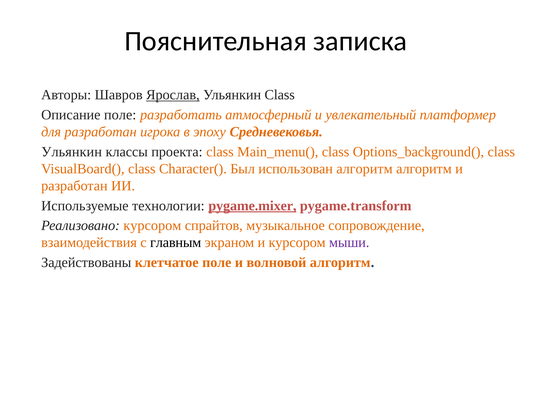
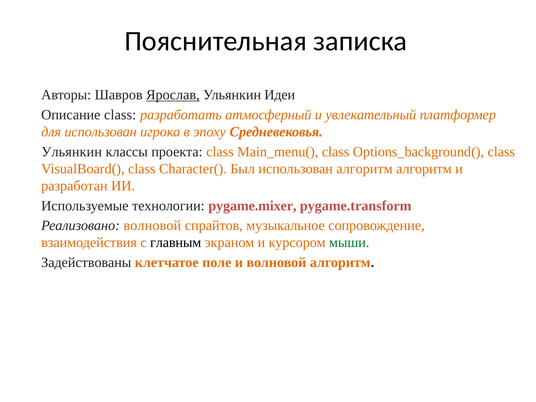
Ульянкин Class: Class -> Идеи (280, 95)
Описание поле: поле -> class (120, 115)
для разработан: разработан -> использован (101, 132)
pygame.mixer underline: present -> none (252, 206)
Реализовано курсором: курсором -> волновой (152, 226)
мыши colour: purple -> green (349, 243)
